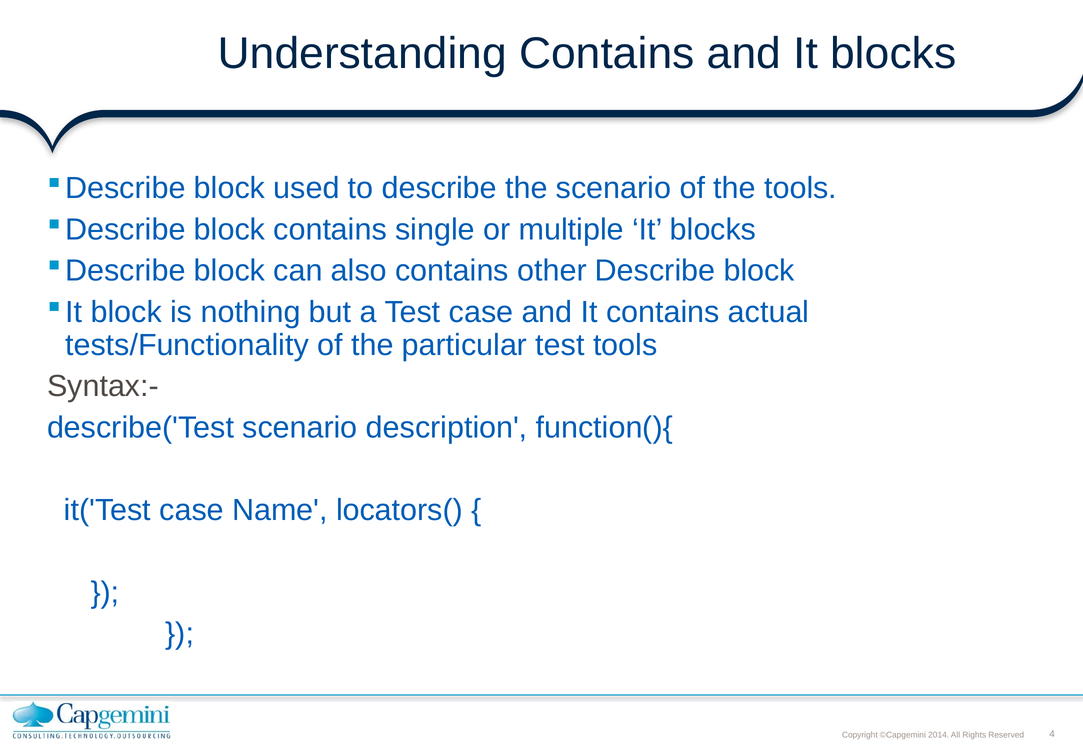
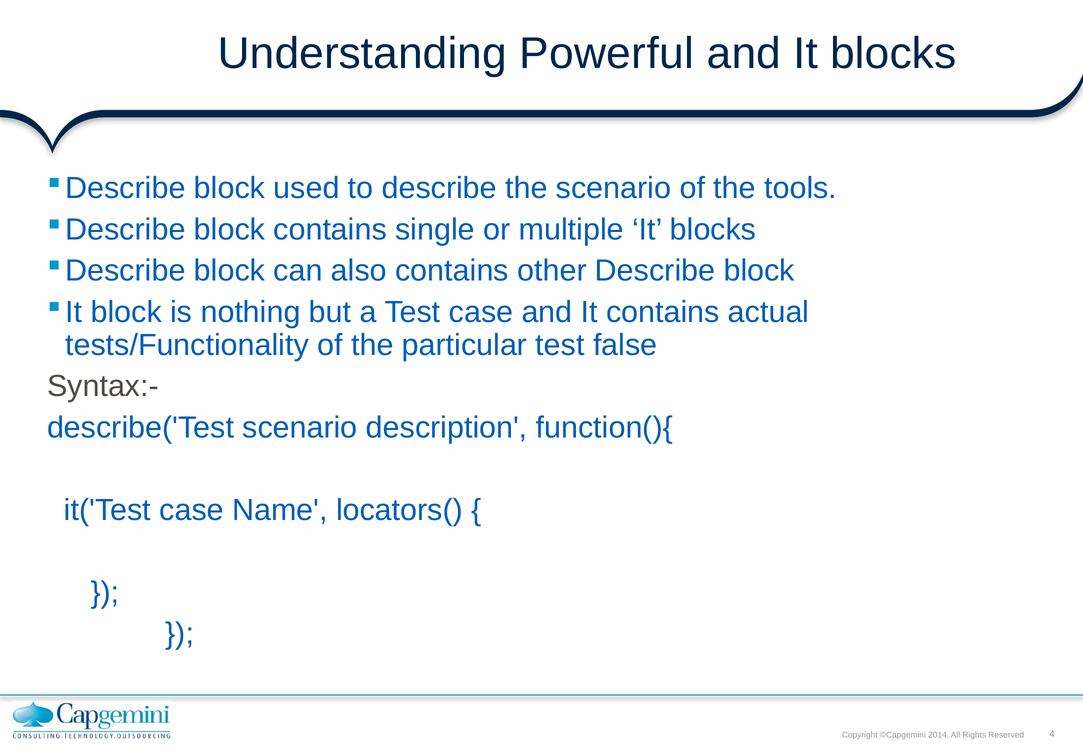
Understanding Contains: Contains -> Powerful (607, 54)
test tools: tools -> false (625, 345)
